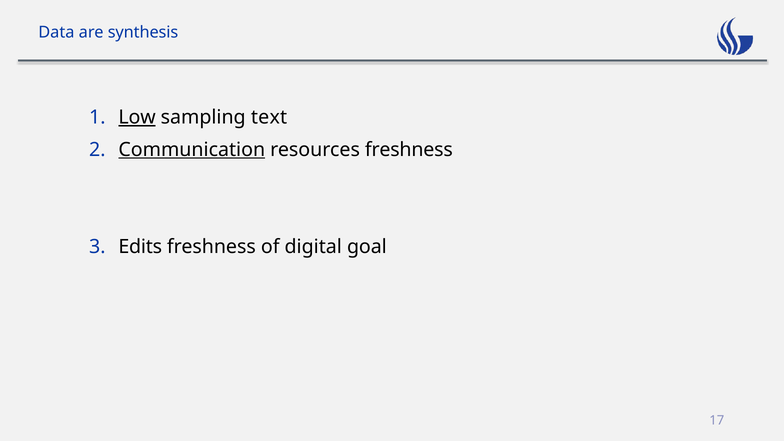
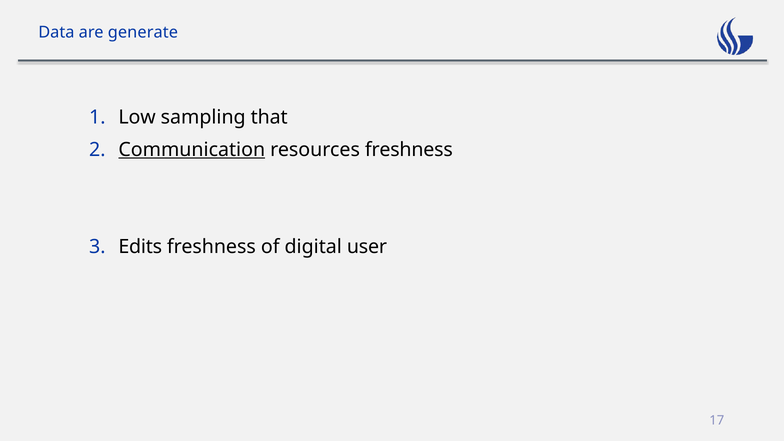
synthesis: synthesis -> generate (143, 32)
Low underline: present -> none (137, 117)
text: text -> that (269, 117)
goal: goal -> user (367, 247)
